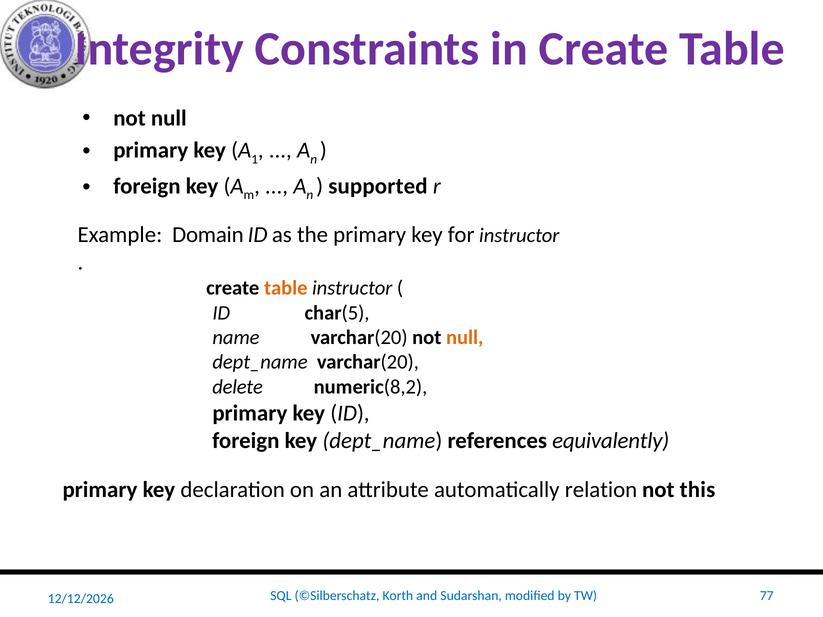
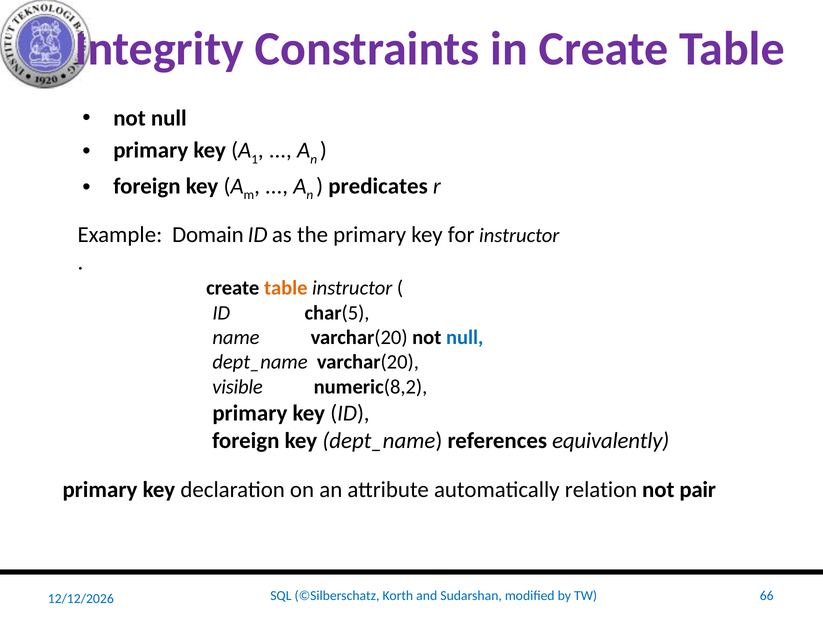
supported: supported -> predicates (378, 186)
null colour: orange -> blue (465, 338)
delete: delete -> visible (238, 387)
this: this -> pair (698, 490)
77: 77 -> 66 (767, 596)
